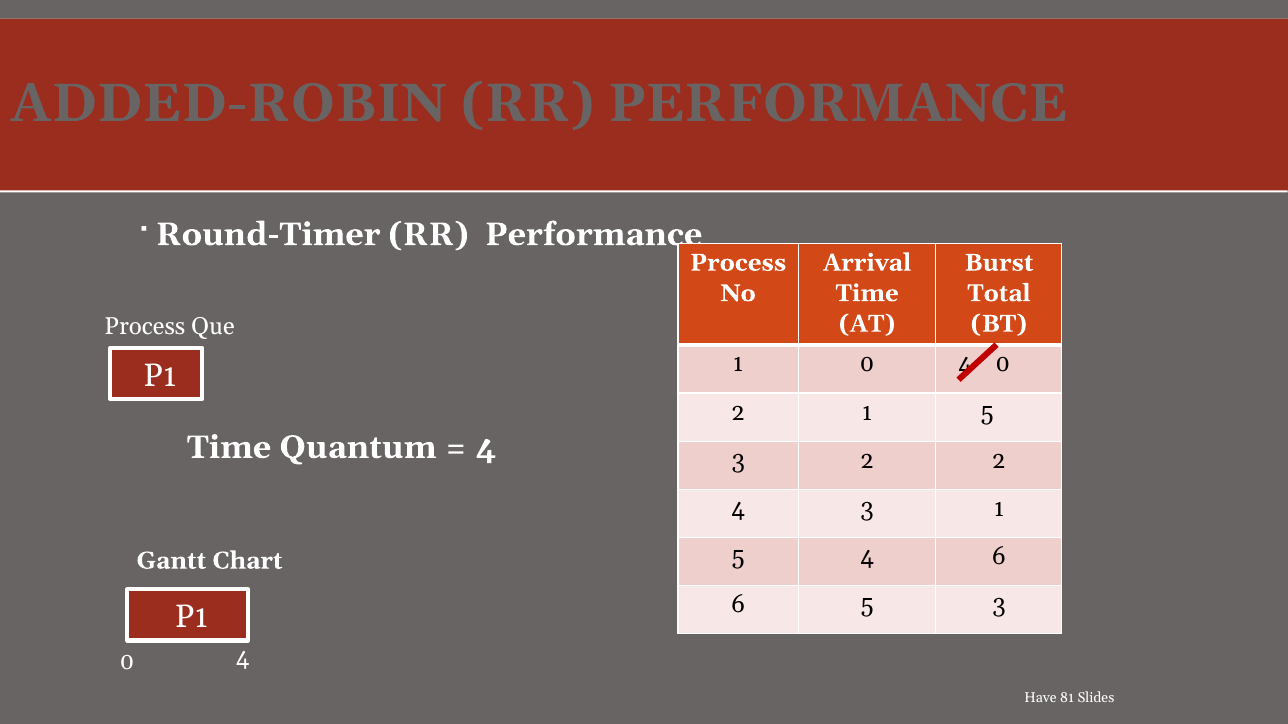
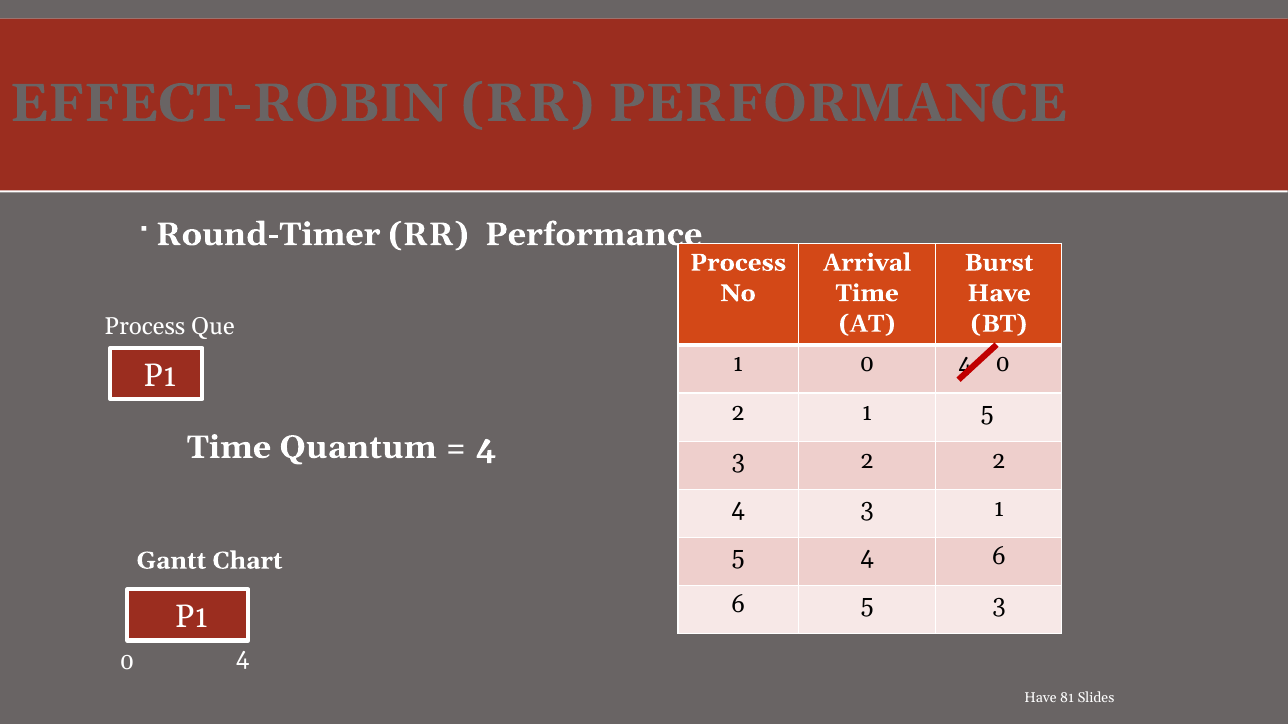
ADDED-ROBIN: ADDED-ROBIN -> EFFECT-ROBIN (229, 103)
Total: Total -> Have (999, 293)
